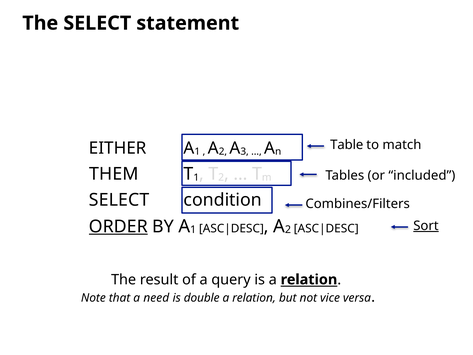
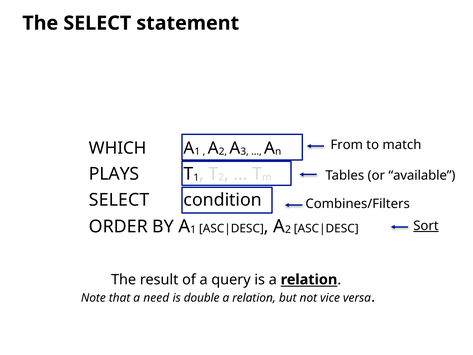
Table: Table -> From (347, 145)
EITHER: EITHER -> WHICH (118, 148)
THEM: THEM -> PLAYS (114, 174)
included: included -> available (422, 175)
ORDER underline: present -> none (118, 226)
